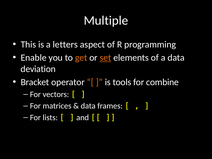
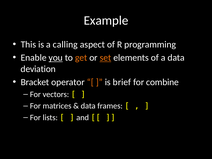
Multiple: Multiple -> Example (106, 21)
letters: letters -> calling (65, 44)
you underline: none -> present (56, 58)
tools: tools -> brief (122, 82)
